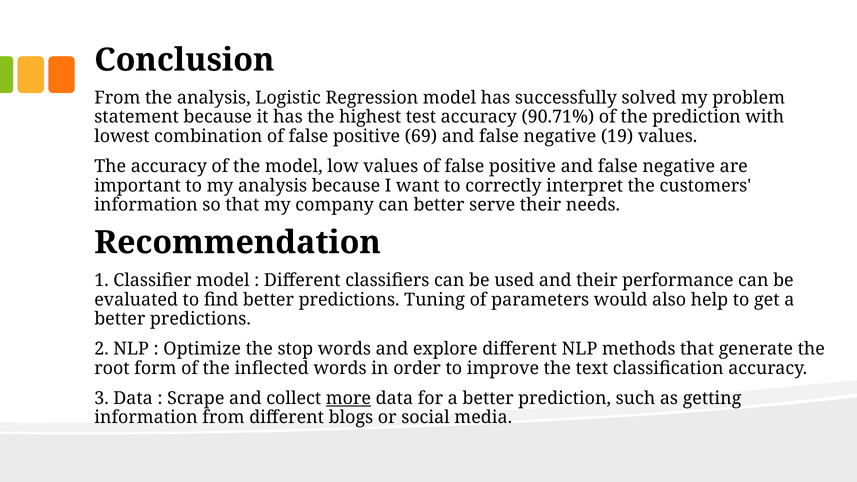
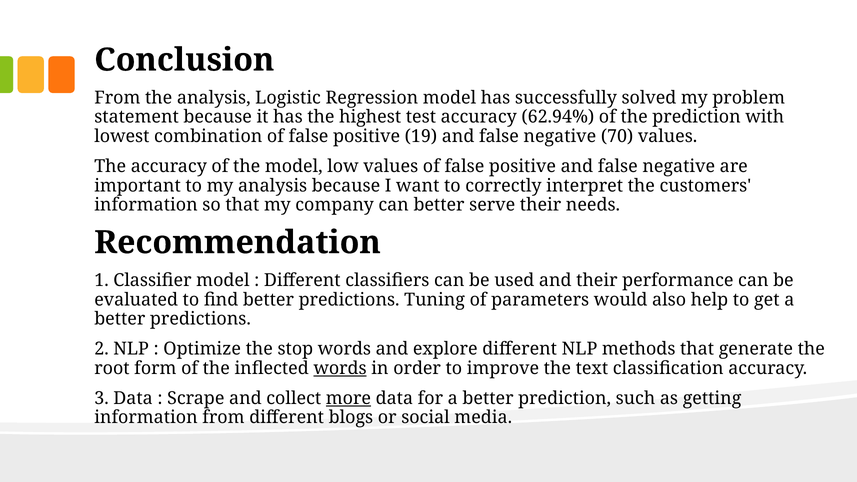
90.71%: 90.71% -> 62.94% (558, 117)
69: 69 -> 19 (421, 136)
19: 19 -> 70 (617, 136)
words underline: none -> present (340, 368)
